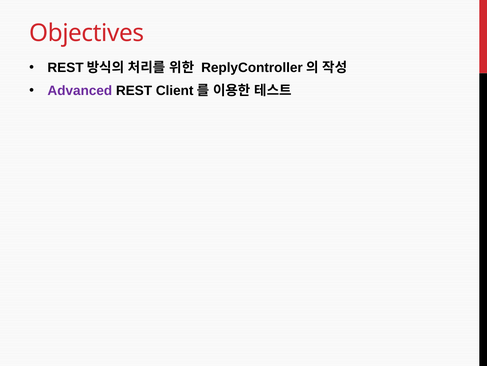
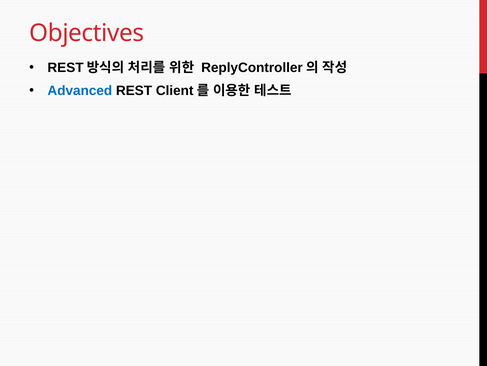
Advanced colour: purple -> blue (80, 91)
